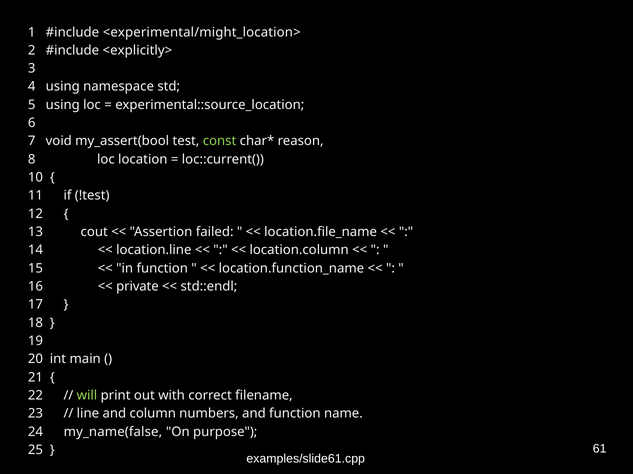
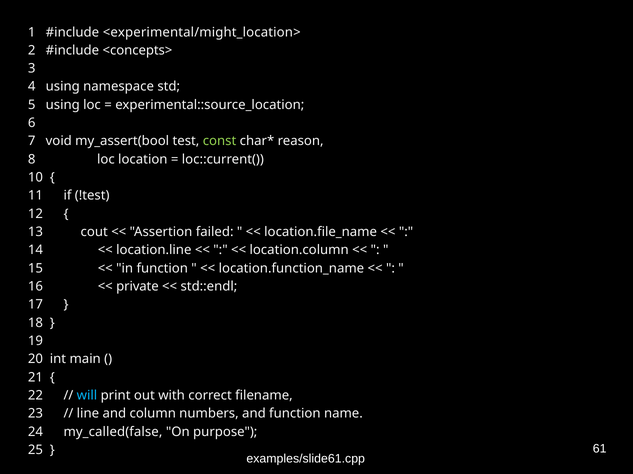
<explicitly>: <explicitly> -> <concepts> (137, 50)
will colour: light green -> light blue (87, 396)
my_name(false: my_name(false -> my_called(false (113, 432)
